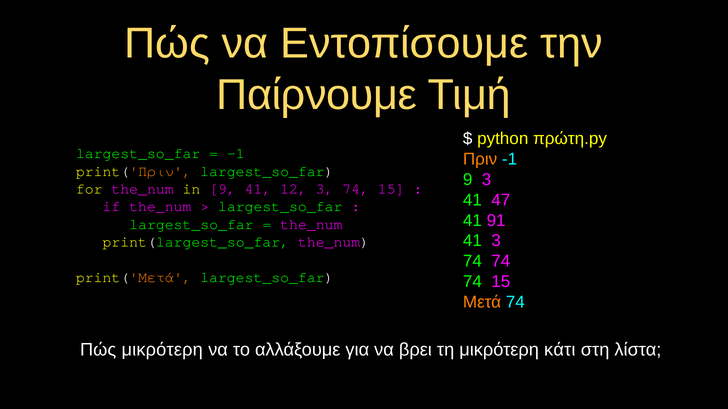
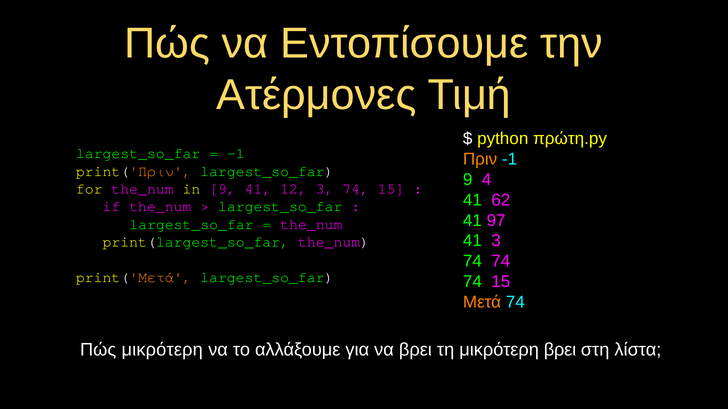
Παίρνουμε: Παίρνουμε -> Ατέρμονες (316, 95)
9 3: 3 -> 4 (487, 180)
47: 47 -> 62 (501, 200)
91: 91 -> 97 (496, 221)
μικρότερη κάτι: κάτι -> βρει (560, 350)
